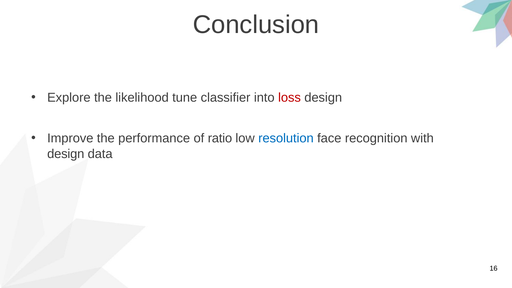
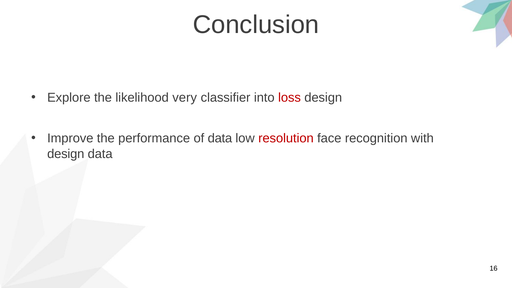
tune: tune -> very (185, 97)
of ratio: ratio -> data (220, 138)
resolution colour: blue -> red (286, 138)
